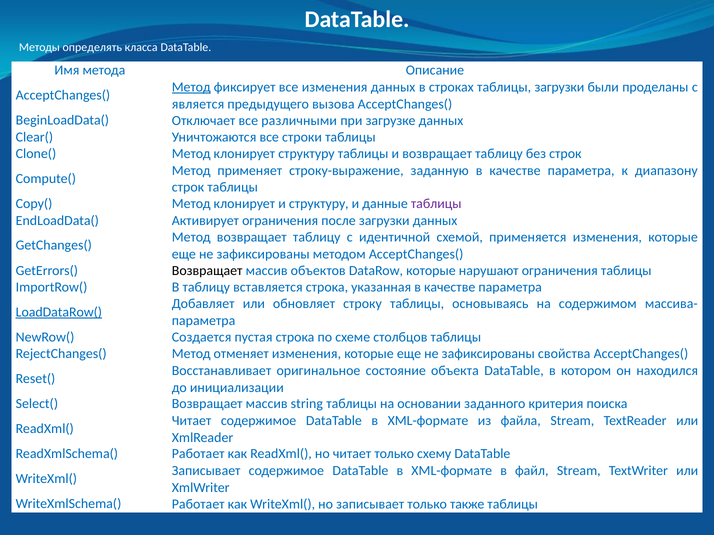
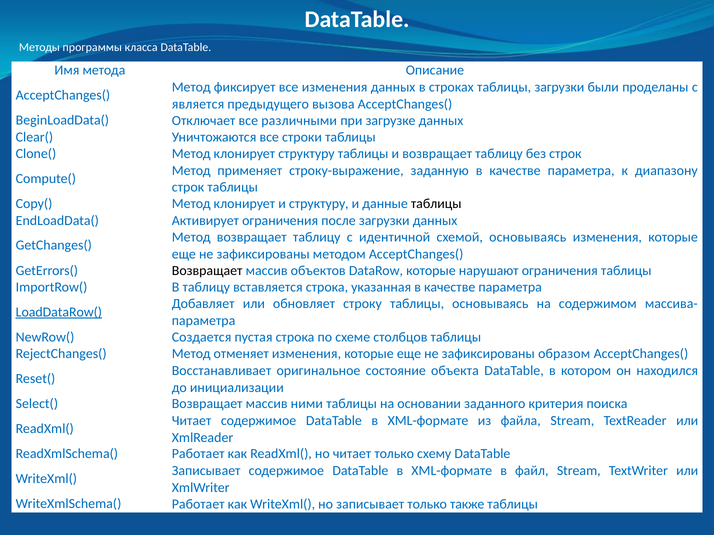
определять: определять -> программы (92, 47)
Метод underline: present -> none (191, 87)
таблицы colour: purple -> black (436, 204)
схемой применяется: применяется -> основываясь (528, 237)
свойства: свойства -> образом (564, 354)
string: string -> ними (307, 404)
